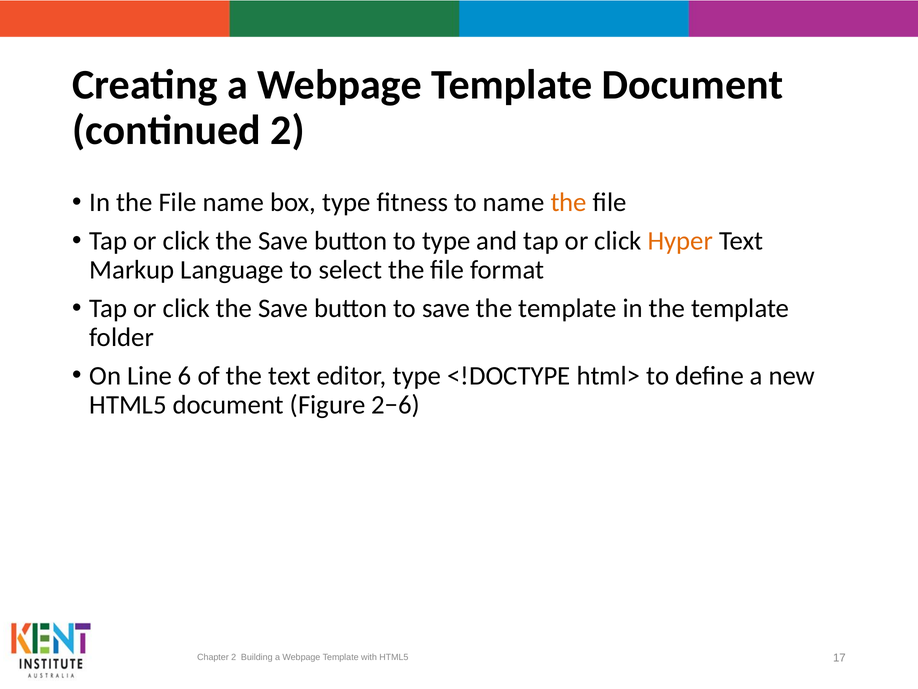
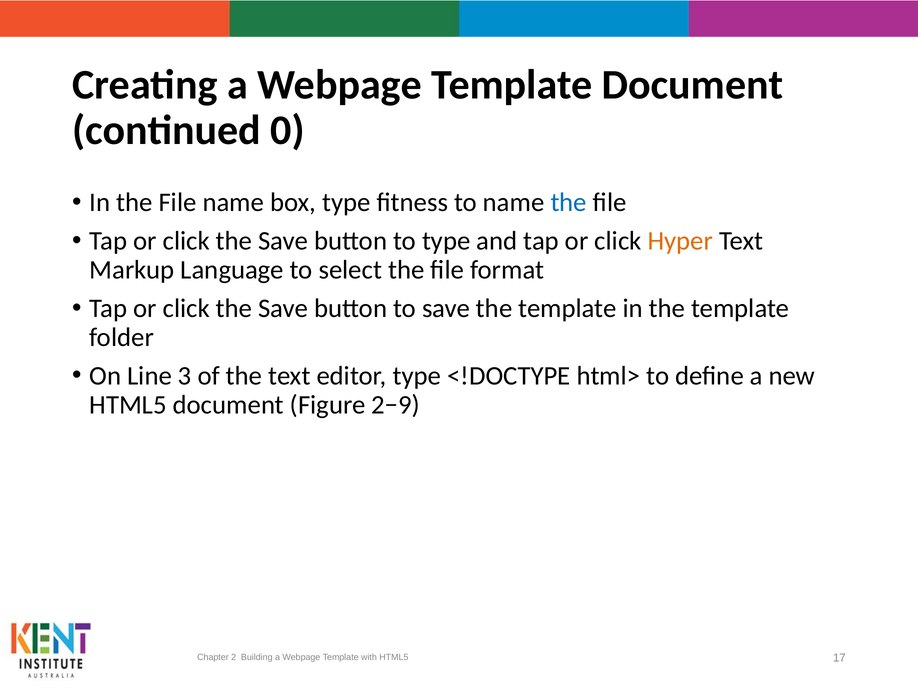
continued 2: 2 -> 0 (288, 130)
the colour: orange -> blue (569, 202)
6: 6 -> 3 (185, 375)
2−6: 2−6 -> 2−9 (396, 404)
